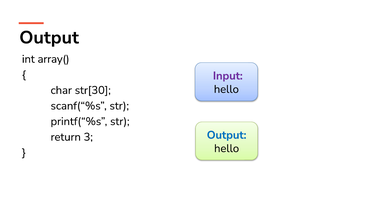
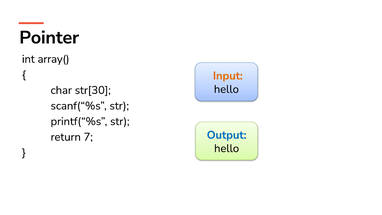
Output: Output -> Pointer (49, 38)
Input colour: purple -> orange (228, 76)
3: 3 -> 7 (88, 137)
